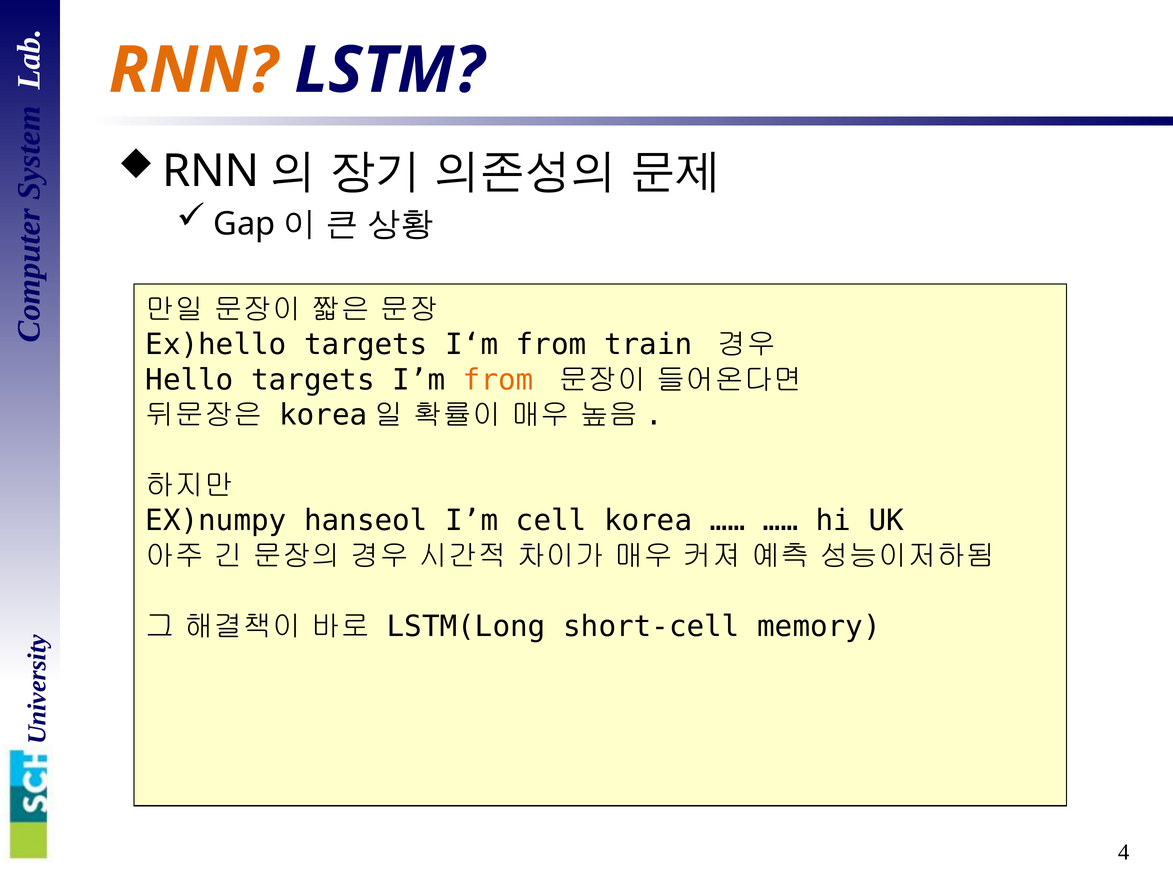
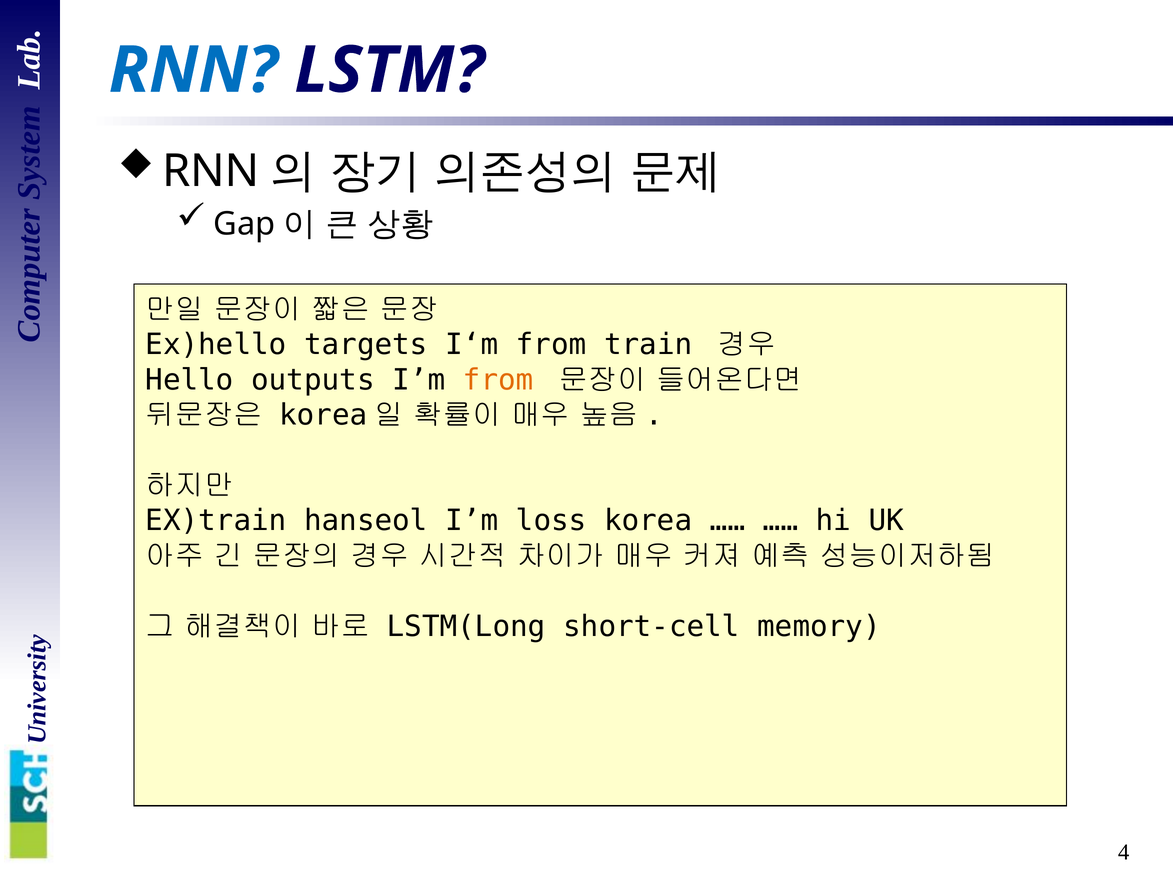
RNN colour: orange -> blue (193, 70)
Hello targets: targets -> outputs (313, 380)
EX)numpy: EX)numpy -> EX)train (216, 521)
cell: cell -> loss (551, 521)
